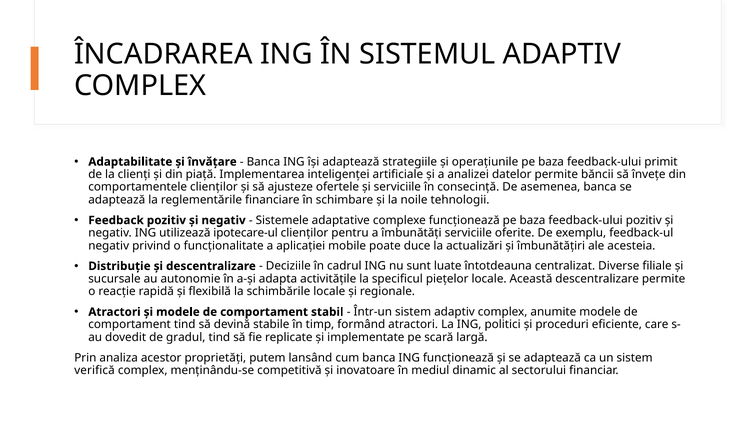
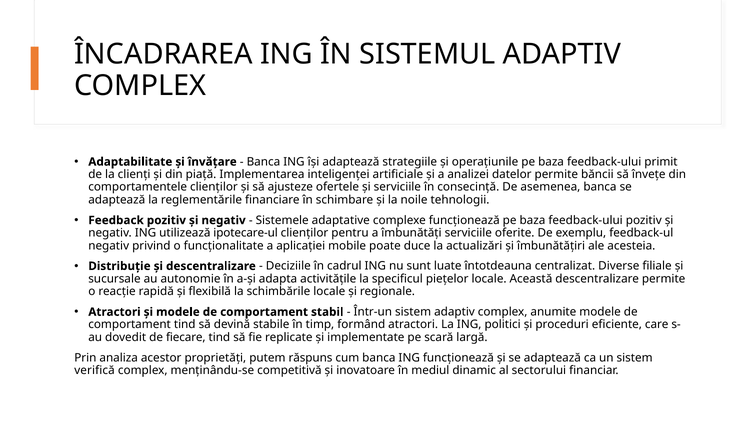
gradul: gradul -> fiecare (186, 337)
lansând: lansând -> răspuns (310, 358)
